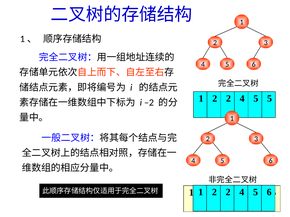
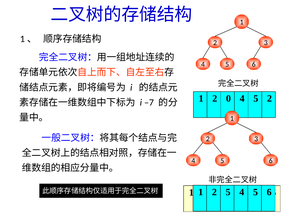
2: 2 -> 0 (228, 99)
5 5: 5 -> 2 (270, 99)
–2: –2 -> –7 (149, 103)
2: 2 -> 5 (228, 193)
